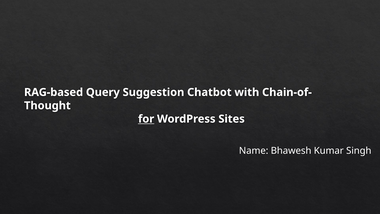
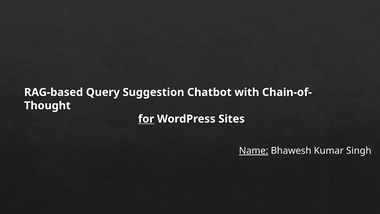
Name underline: none -> present (254, 151)
